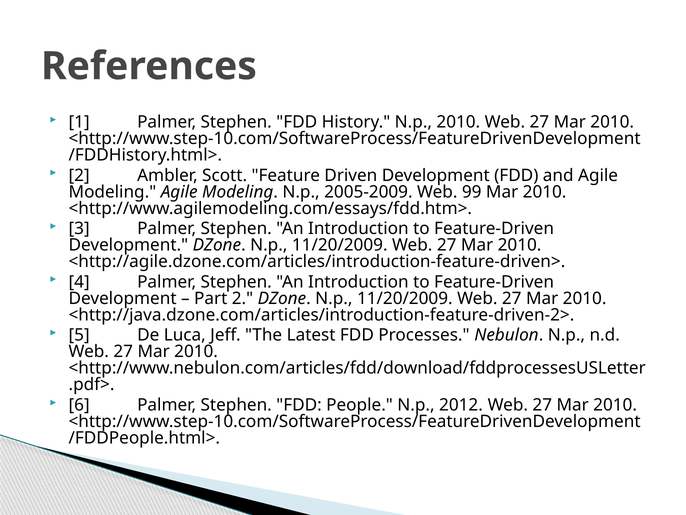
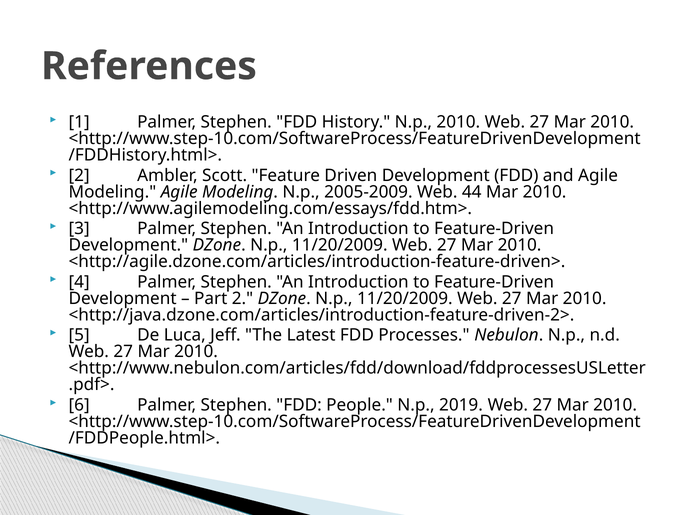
99: 99 -> 44 (472, 192)
2012: 2012 -> 2019 (461, 405)
